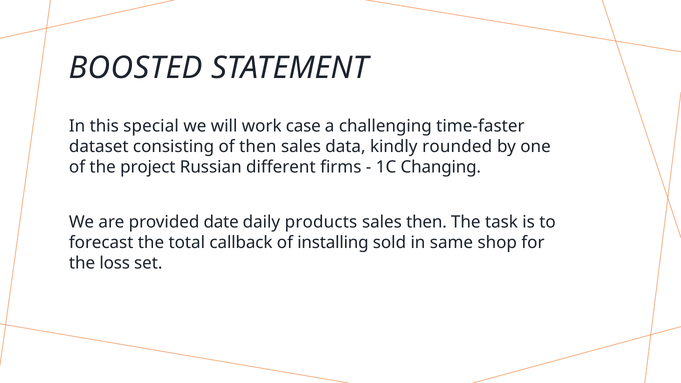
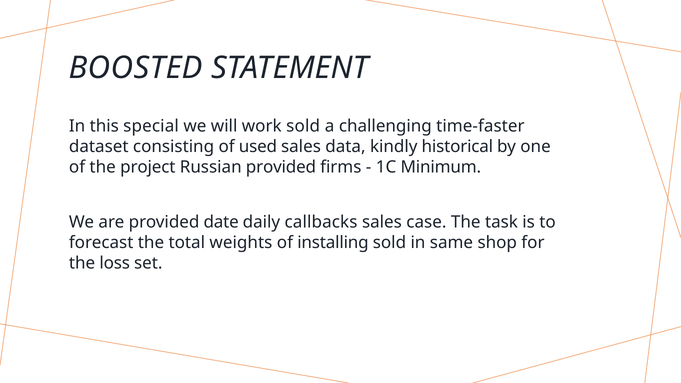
work case: case -> sold (303, 126)
of then: then -> used (258, 147)
rounded: rounded -> historical (457, 147)
Russian different: different -> provided (281, 167)
Changing: Changing -> Minimum (441, 167)
products: products -> callbacks (321, 222)
sales then: then -> case (426, 222)
callback: callback -> weights (241, 243)
